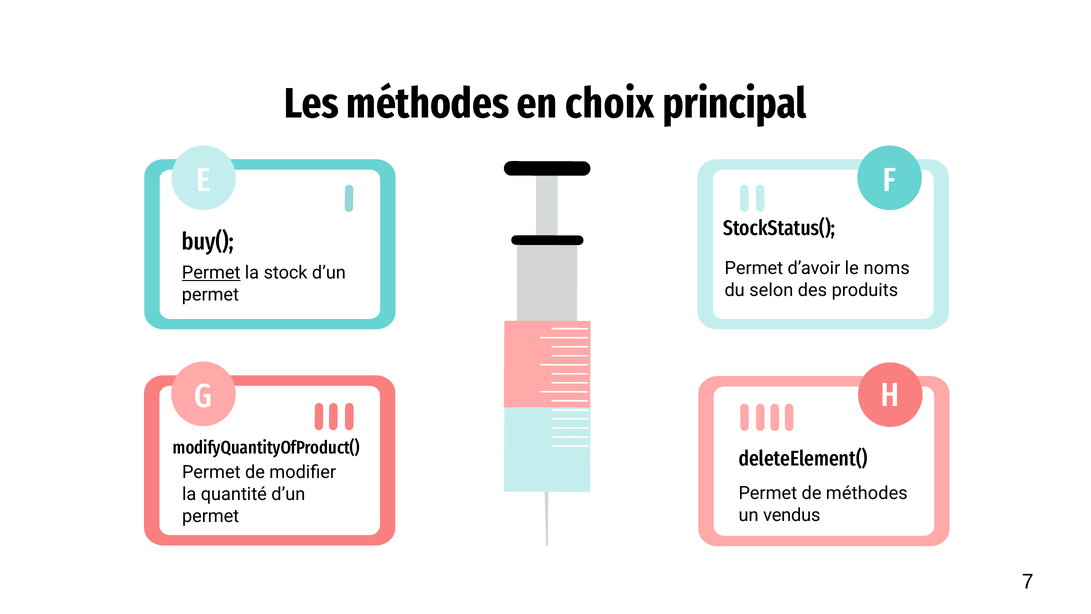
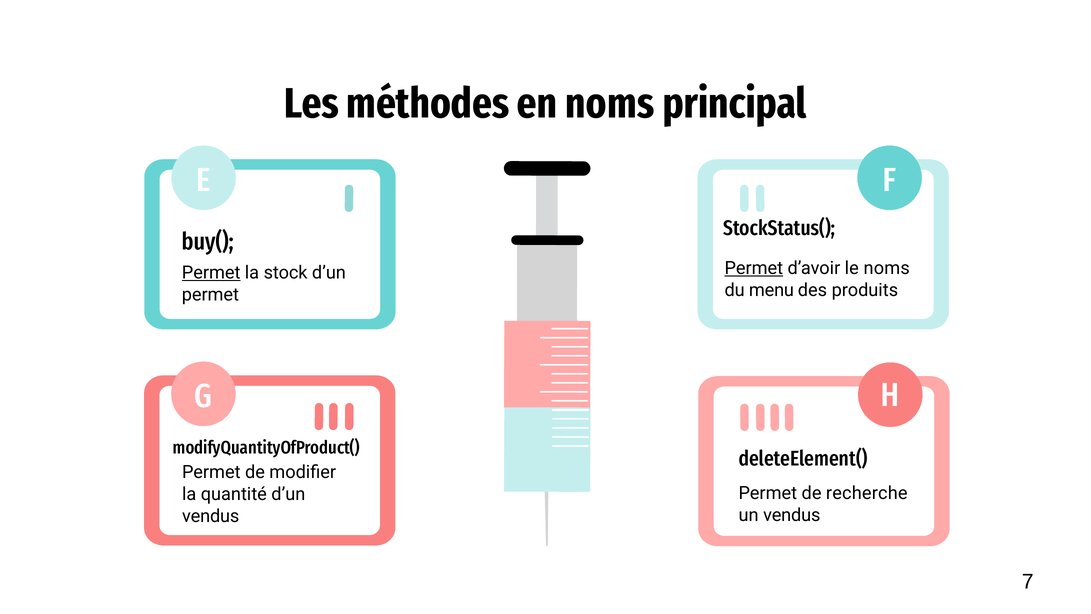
en choix: choix -> noms (610, 104)
Permet underline: none -> present (754, 268)
selon: selon -> menu (771, 290)
de méthodes: méthodes -> recherche (867, 493)
permet: permet -> vendus (211, 516)
